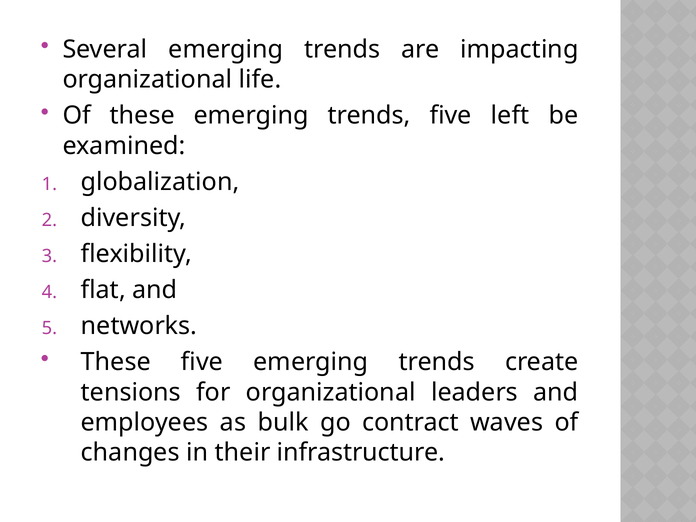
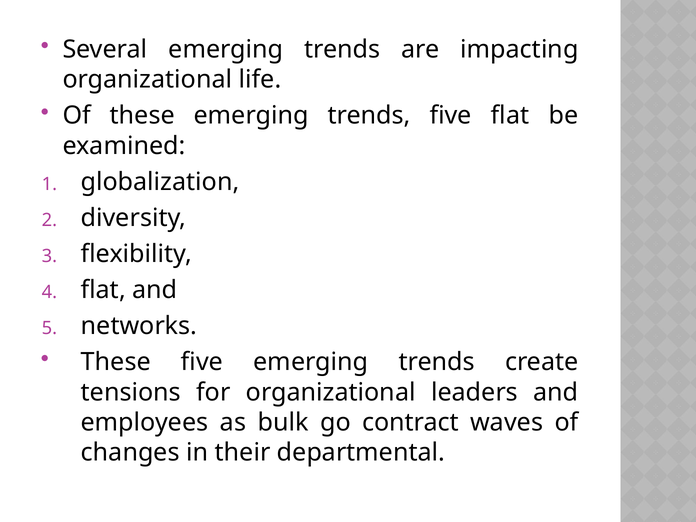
five left: left -> flat (510, 116)
infrastructure: infrastructure -> departmental (361, 453)
